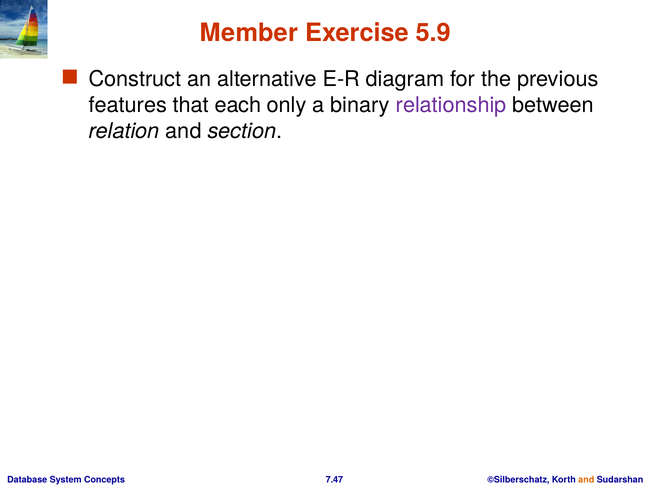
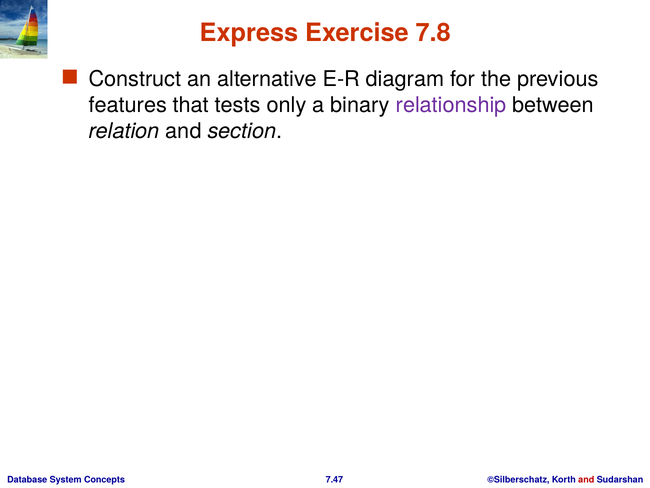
Member: Member -> Express (249, 33)
5.9: 5.9 -> 7.8 (433, 33)
each: each -> tests (238, 105)
and colour: orange -> red (586, 479)
